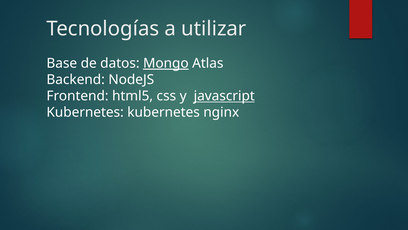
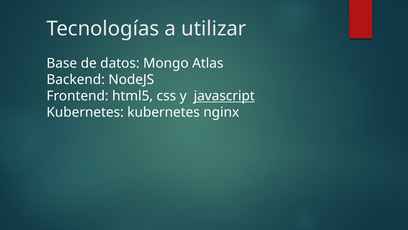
Mongo underline: present -> none (166, 63)
